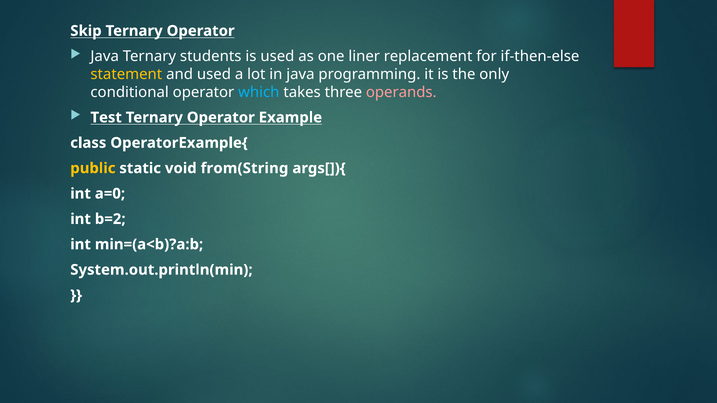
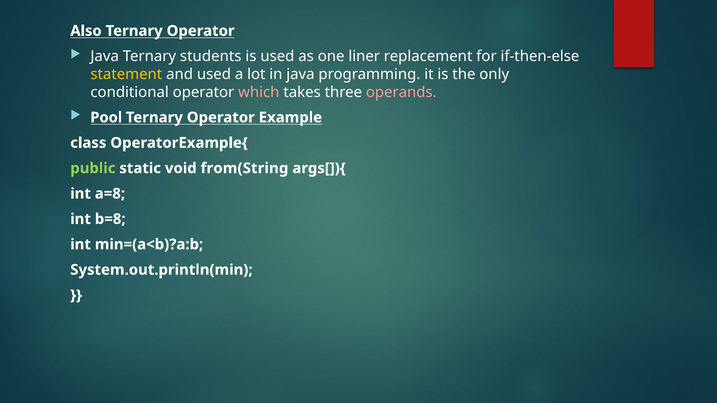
Skip: Skip -> Also (86, 31)
which colour: light blue -> pink (259, 92)
Test: Test -> Pool (106, 118)
public colour: yellow -> light green (93, 168)
a=0: a=0 -> a=8 (110, 194)
b=2: b=2 -> b=8 (110, 219)
